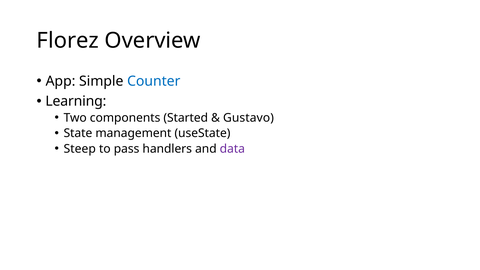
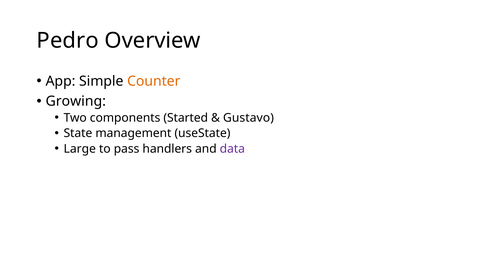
Florez: Florez -> Pedro (68, 41)
Counter colour: blue -> orange (154, 81)
Learning: Learning -> Growing (76, 101)
Steep: Steep -> Large (80, 149)
